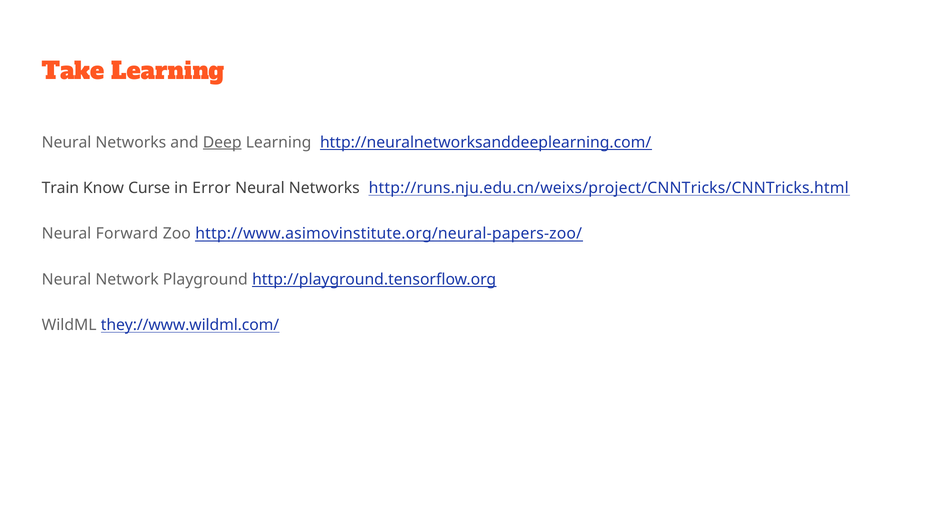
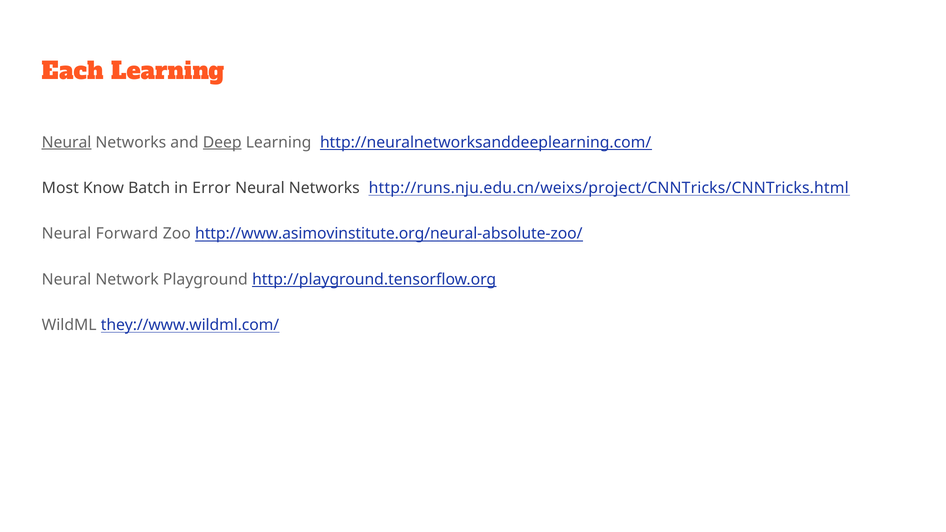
Take: Take -> Each (73, 71)
Neural underline: none -> present (67, 142)
Train: Train -> Most (60, 188)
Curse: Curse -> Batch (149, 188)
http://www.asimovinstitute.org/neural-papers-zoo/: http://www.asimovinstitute.org/neural-papers-zoo/ -> http://www.asimovinstitute.org/neural-absolute-zoo/ (389, 234)
